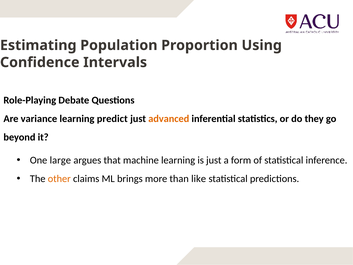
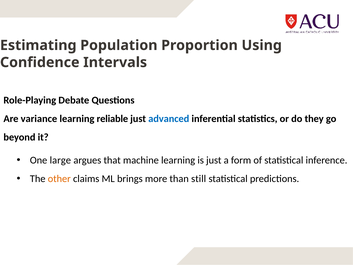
predict: predict -> reliable (112, 119)
advanced colour: orange -> blue (169, 119)
like: like -> still (199, 179)
